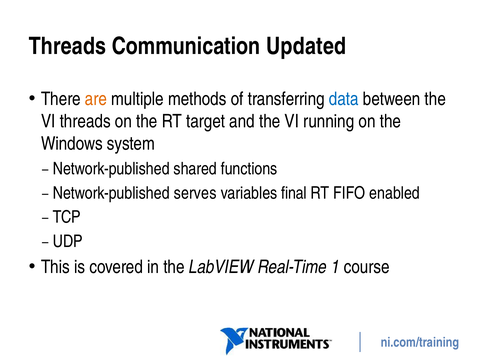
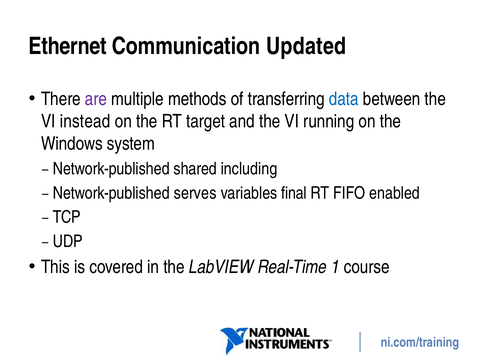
Threads: Threads -> Ethernet (68, 46)
are colour: orange -> purple (96, 99)
VI threads: threads -> instead (85, 121)
functions: functions -> including (249, 169)
